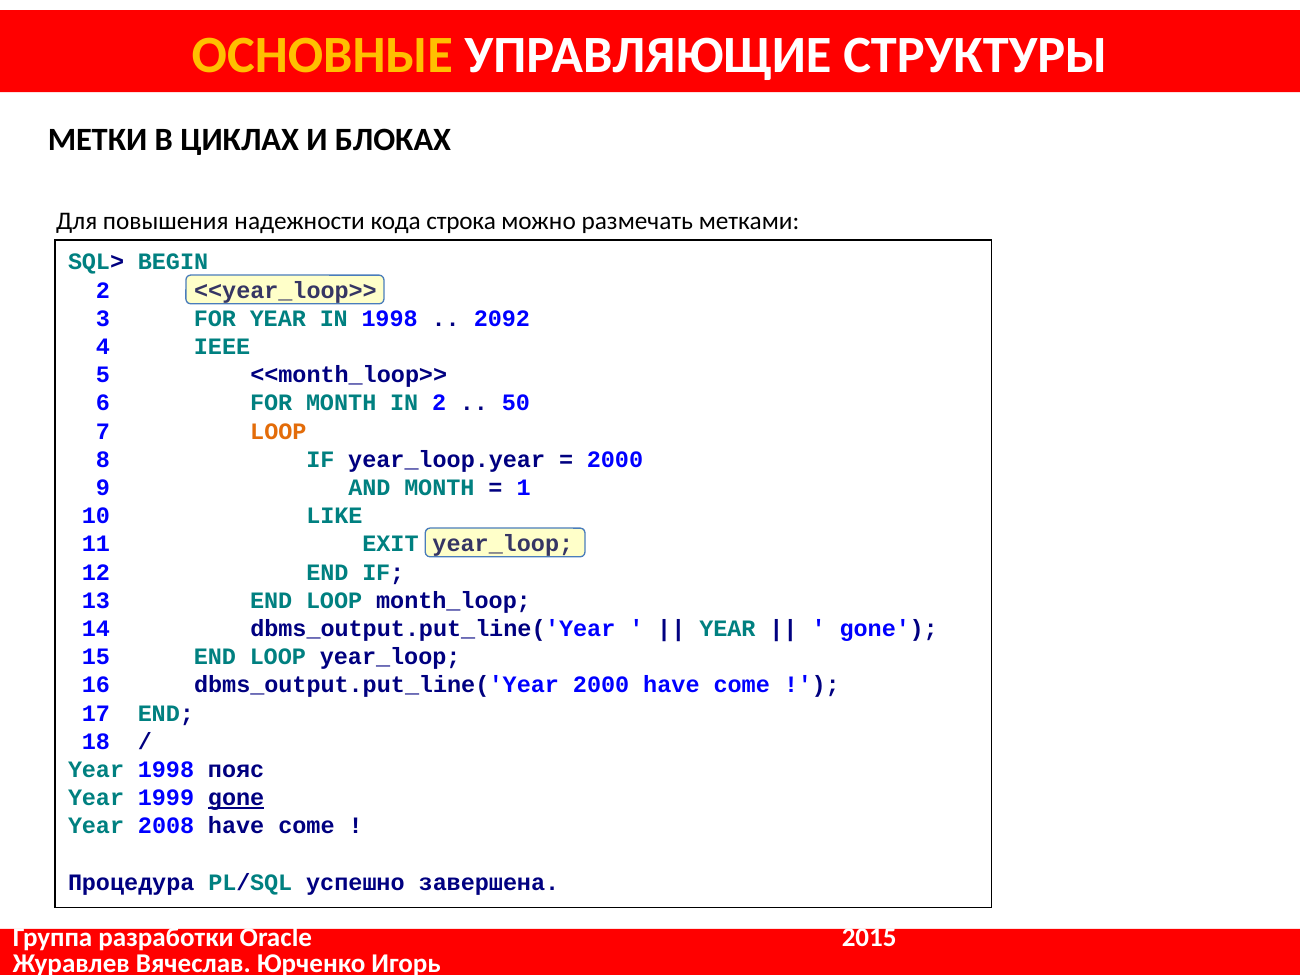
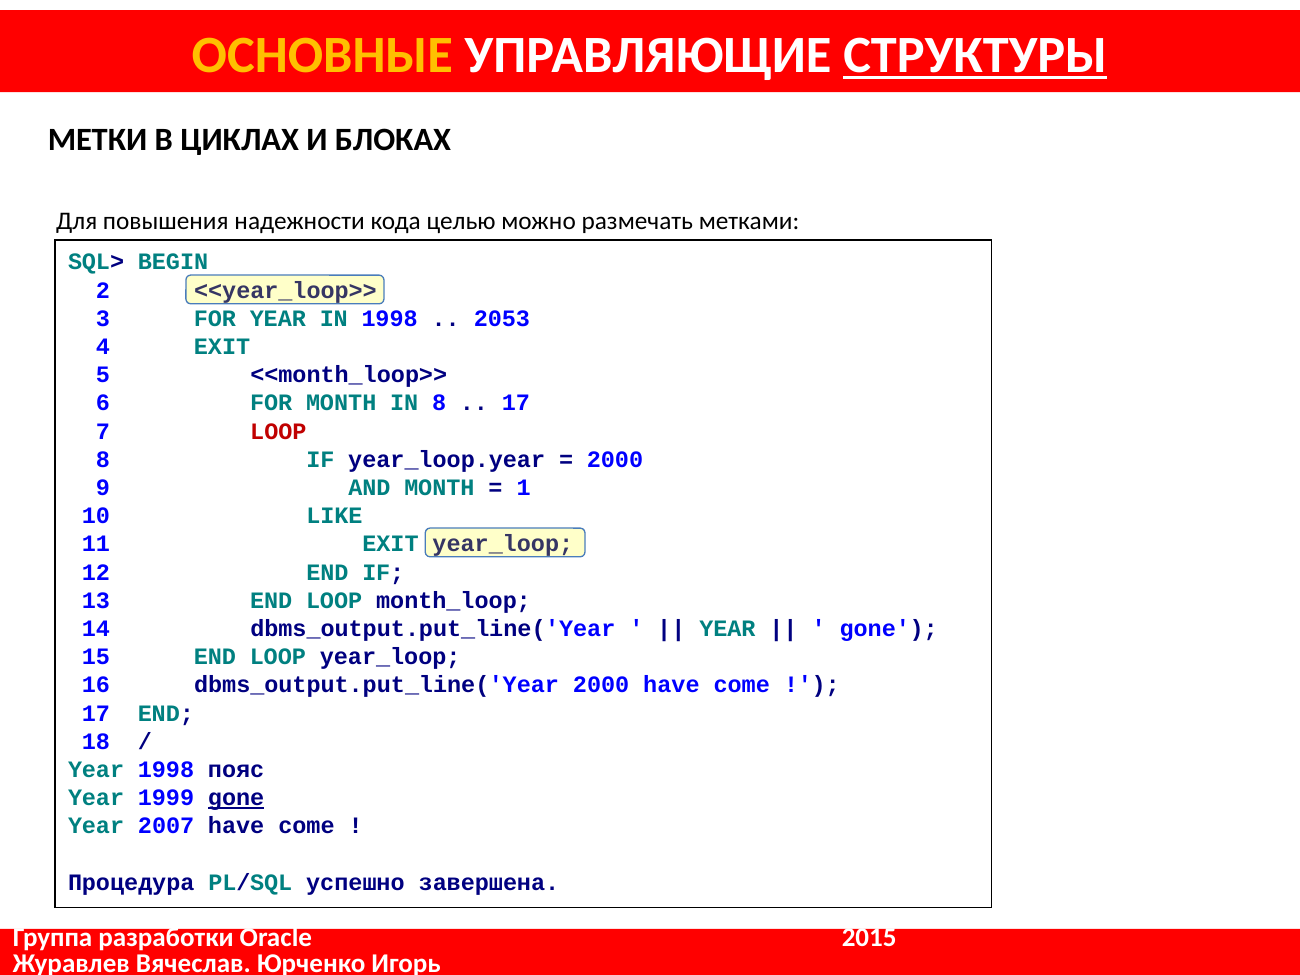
СТРУКТУРЫ underline: none -> present (975, 55)
строка: строка -> целью (461, 222)
2092: 2092 -> 2053 (502, 319)
4 IEEE: IEEE -> EXIT (222, 347)
IN 2: 2 -> 8 (439, 403)
50: 50 -> 17 (516, 403)
LOOP colour: orange -> red (278, 431)
2008: 2008 -> 2007 (166, 826)
